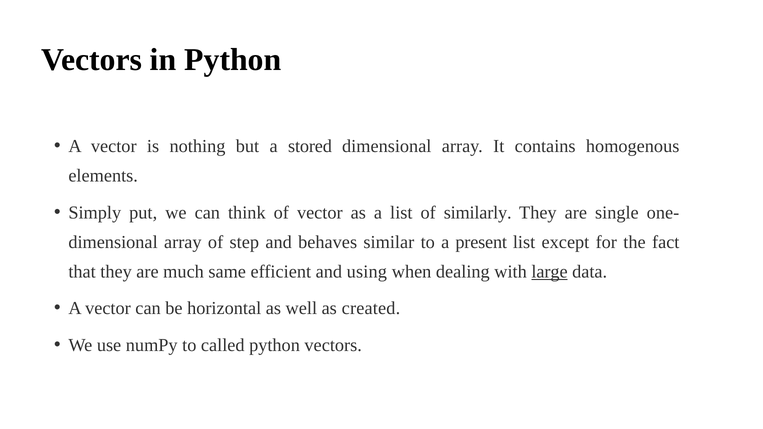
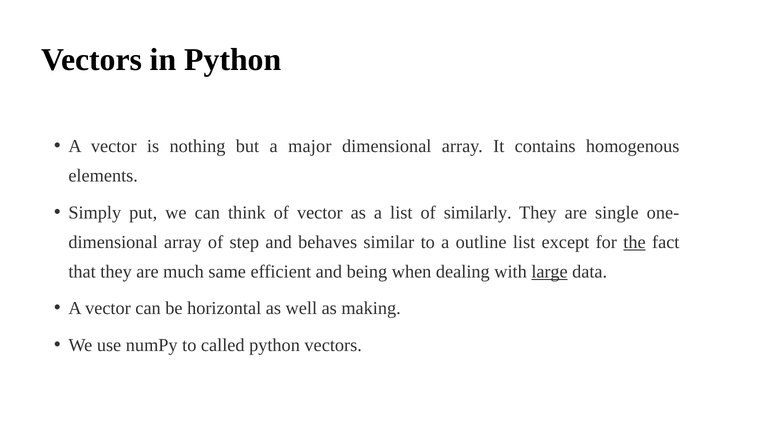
stored: stored -> major (310, 146)
present: present -> outline (481, 242)
the underline: none -> present (634, 242)
using: using -> being (367, 272)
created: created -> making (371, 309)
